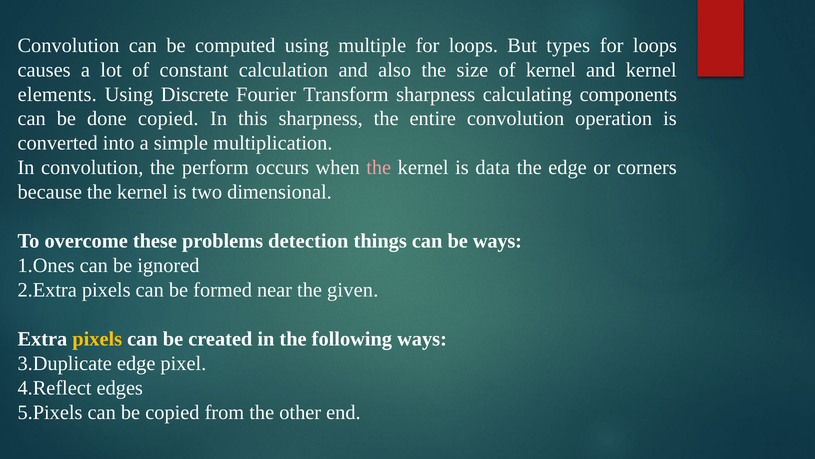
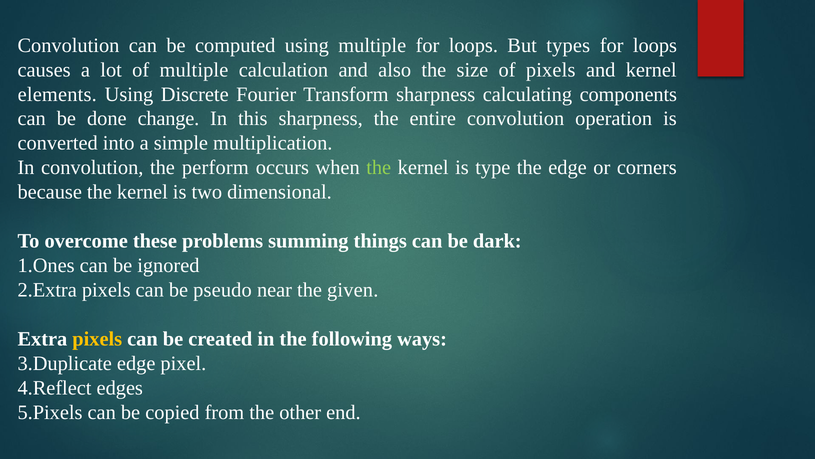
of constant: constant -> multiple (194, 70)
of kernel: kernel -> pixels (551, 70)
done copied: copied -> change (168, 119)
the colour: pink -> light green (379, 168)
data: data -> type (493, 168)
detection: detection -> summing (308, 241)
be ways: ways -> dark (497, 241)
formed: formed -> pseudo (223, 290)
